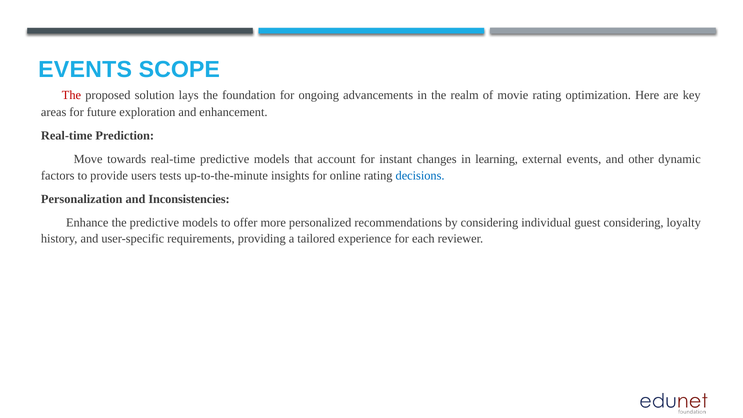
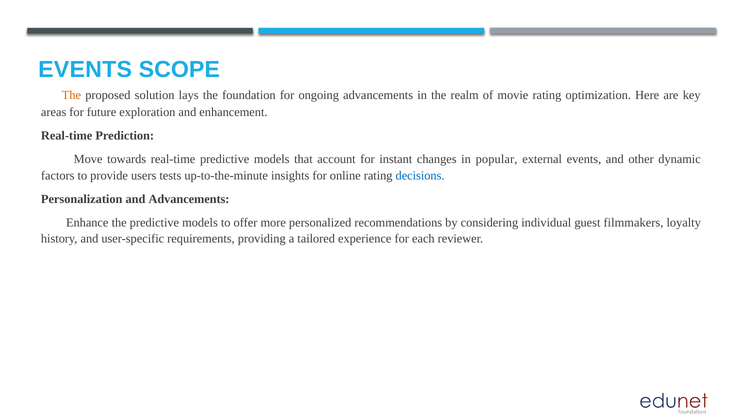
The colour: red -> orange (71, 95)
learning: learning -> popular (497, 159)
and Inconsistencies: Inconsistencies -> Advancements (189, 199)
guest considering: considering -> filmmakers (633, 222)
